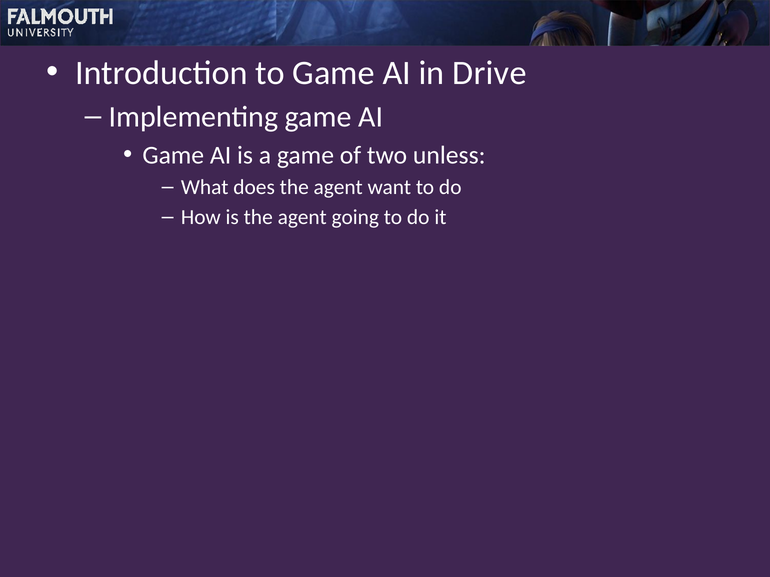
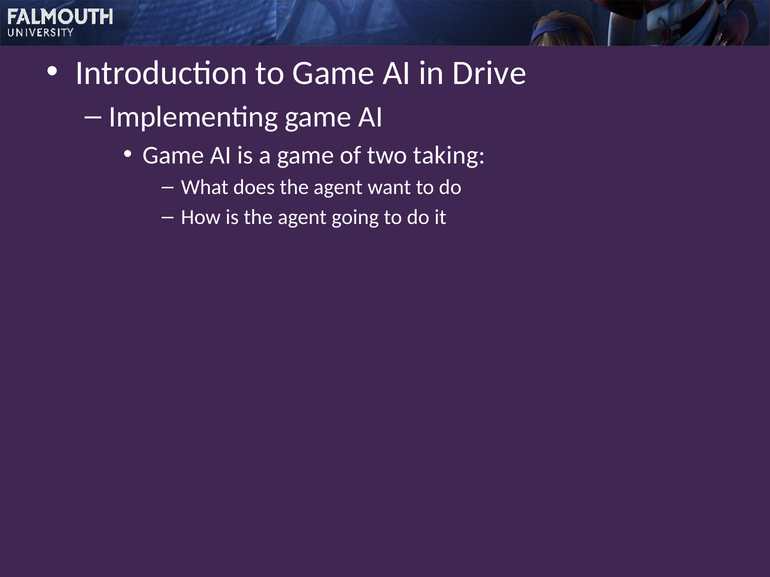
unless: unless -> taking (449, 155)
